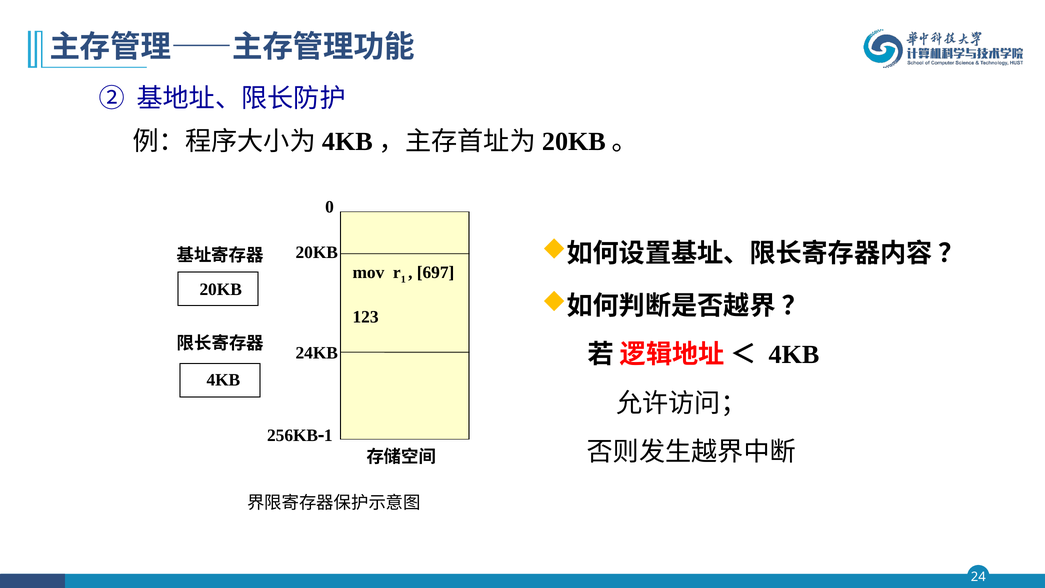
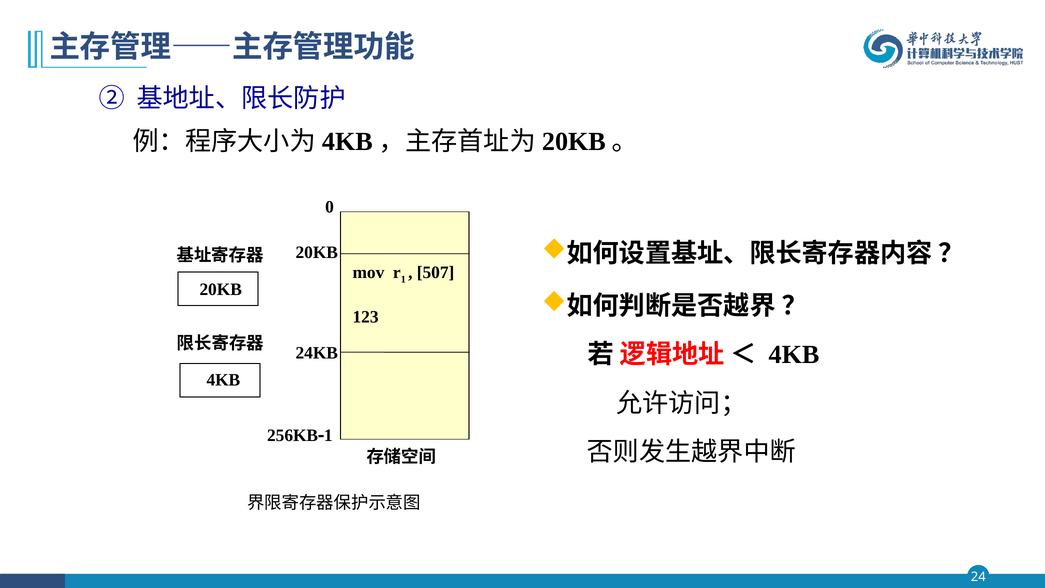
697: 697 -> 507 (436, 272)
